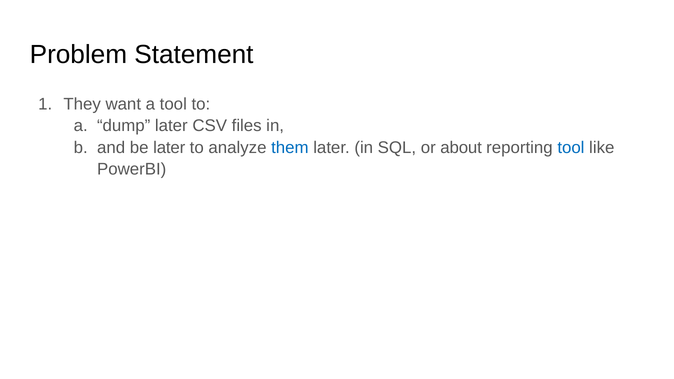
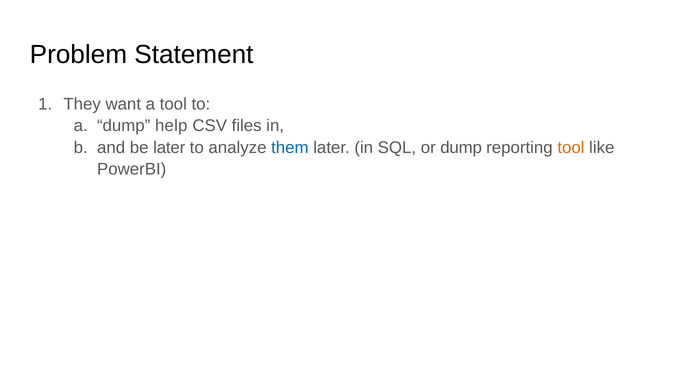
dump later: later -> help (171, 126)
or about: about -> dump (461, 148)
tool colour: blue -> orange (571, 148)
